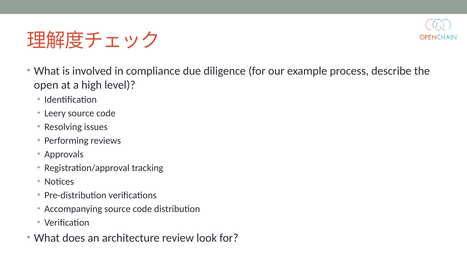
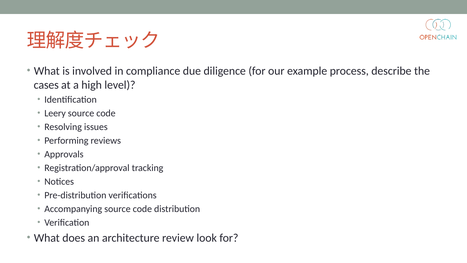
open: open -> cases (46, 85)
